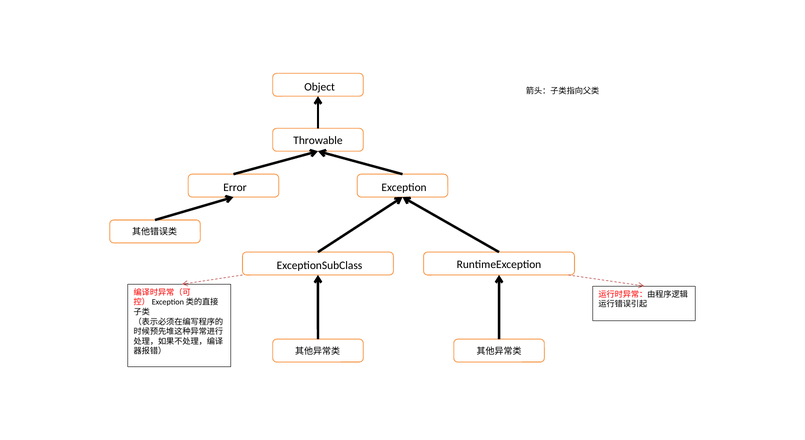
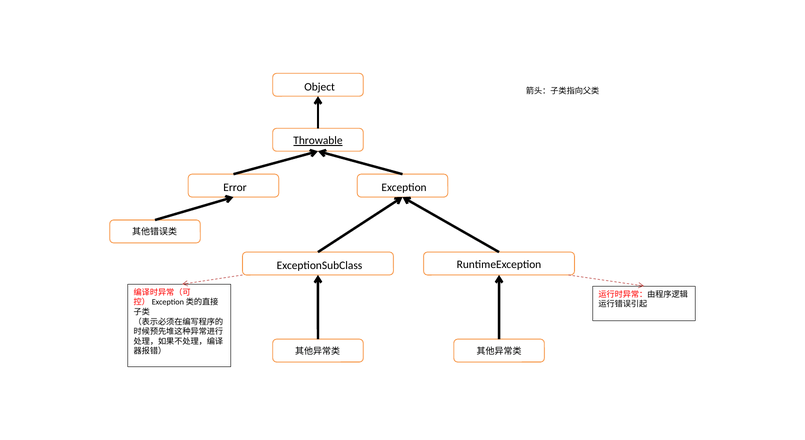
Throwable underline: none -> present (318, 141)
